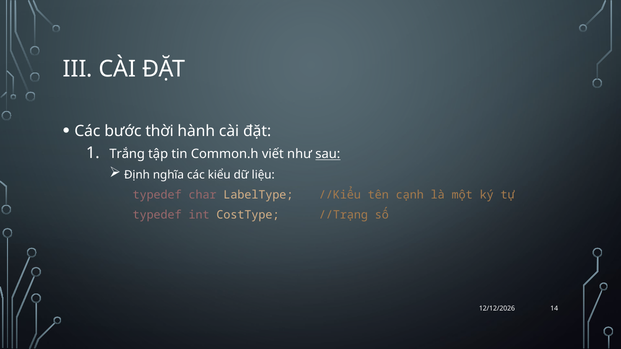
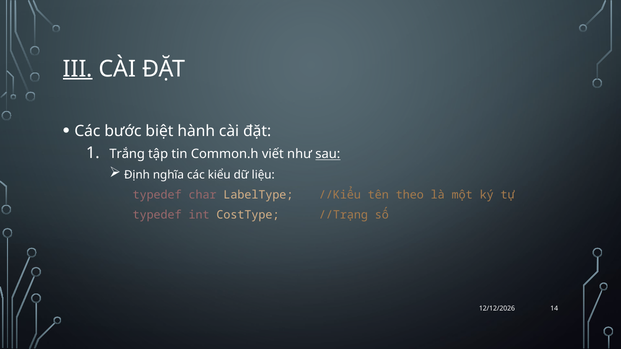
III underline: none -> present (78, 69)
thời: thời -> biệt (159, 131)
cạnh: cạnh -> theo (410, 195)
